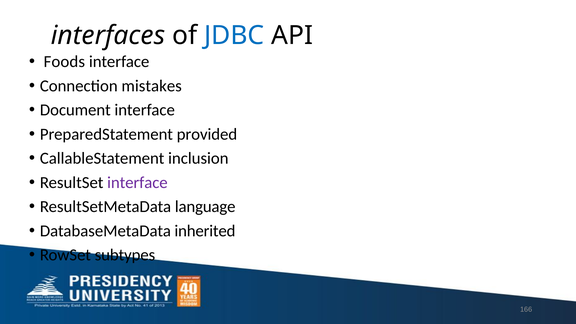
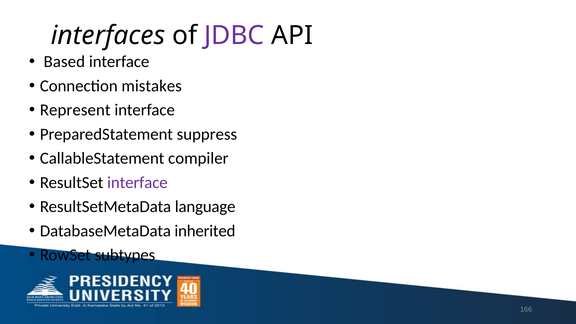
JDBC colour: blue -> purple (234, 35)
Foods: Foods -> Based (64, 62)
Document: Document -> Represent (75, 110)
provided: provided -> suppress (207, 134)
inclusion: inclusion -> compiler (198, 158)
